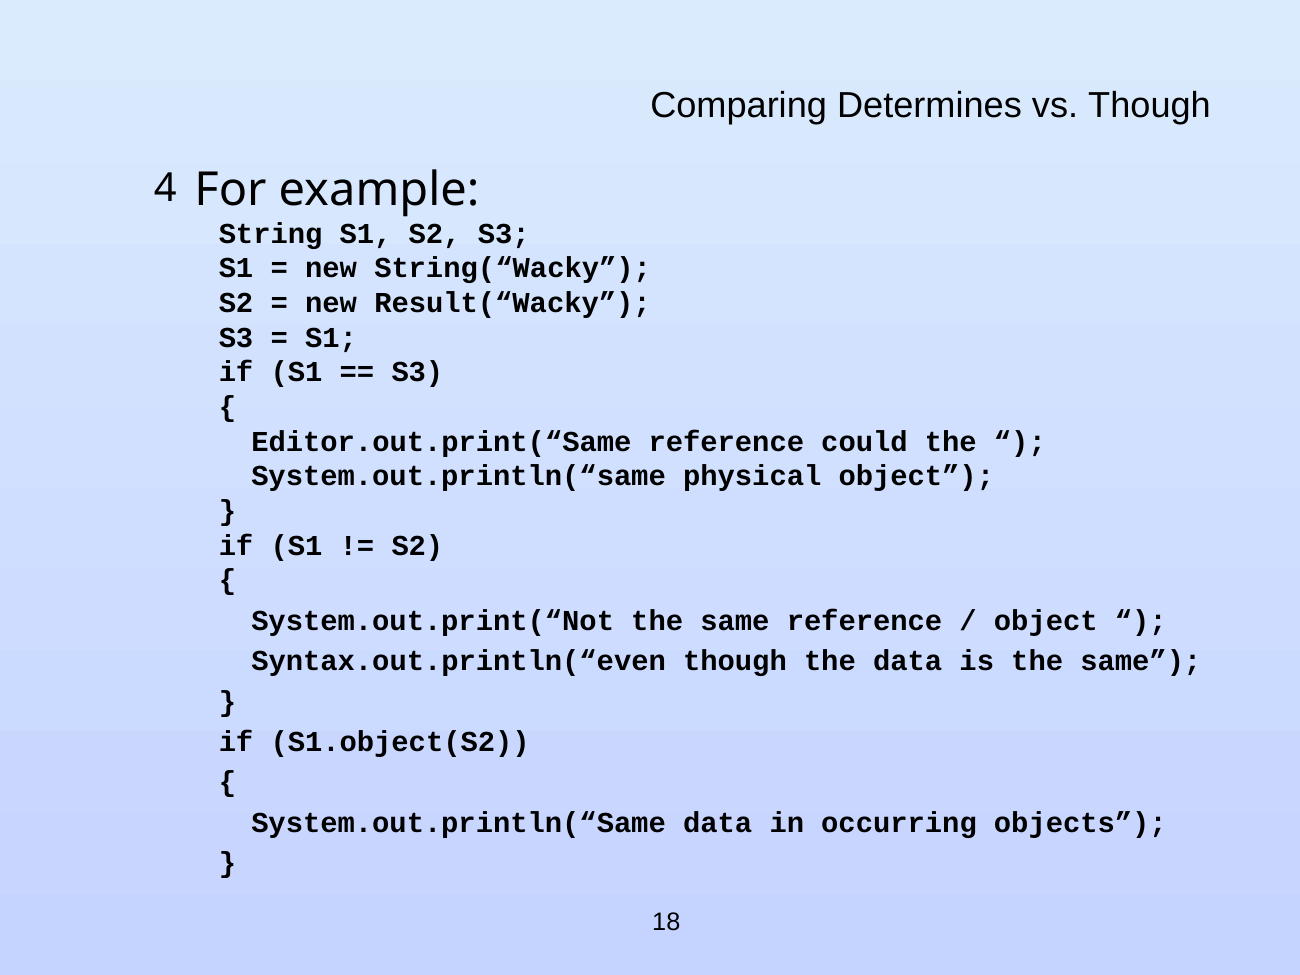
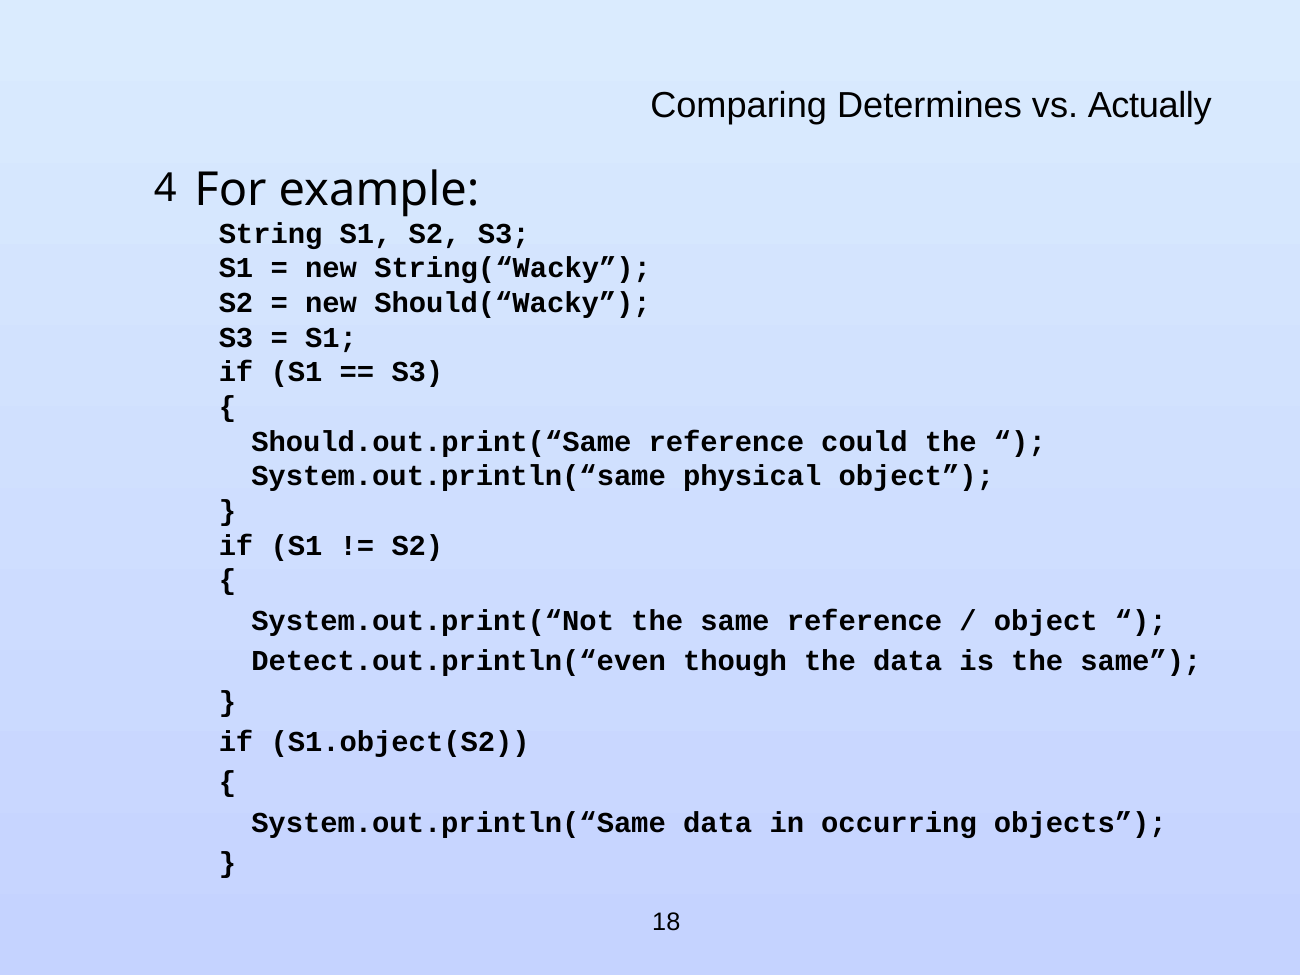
vs Though: Though -> Actually (1150, 105)
Result(“Wacky: Result(“Wacky -> Should(“Wacky (512, 303)
Editor.out.print(“Same: Editor.out.print(“Same -> Should.out.print(“Same (441, 442)
Syntax.out.println(“even: Syntax.out.println(“even -> Detect.out.println(“even (459, 661)
